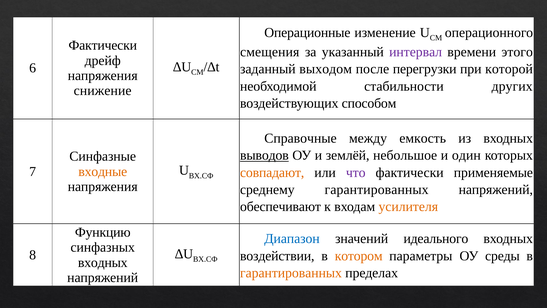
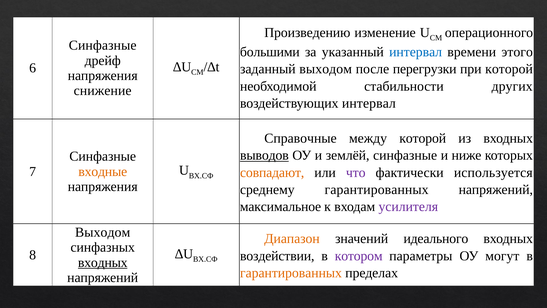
Операционные: Операционные -> Произведению (307, 33)
Фактически: Фактически -> Синфазные (103, 45)
смещения: смещения -> большими (270, 52)
интервал colour: purple -> blue (416, 52)
воздействующих способом: способом -> интервал (369, 103)
между емкость: емкость -> которой (423, 138)
землёй небольшое: небольшое -> синфазные (405, 155)
один: один -> ниже (467, 155)
применяемые: применяемые -> используется (493, 172)
обеспечивают: обеспечивают -> максимальное (280, 206)
усилителя colour: orange -> purple (408, 206)
Функцию: Функцию -> Выходом (103, 232)
Диапазон colour: blue -> orange (292, 239)
котором colour: orange -> purple (359, 256)
среды: среды -> могут (502, 256)
входных underline: none -> present (103, 262)
